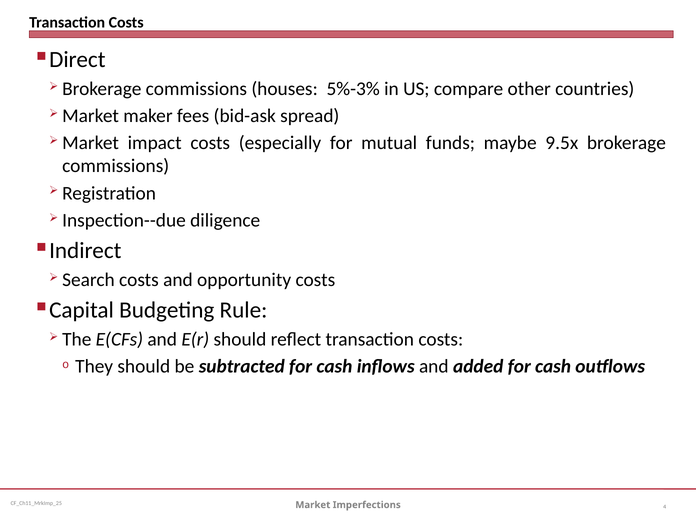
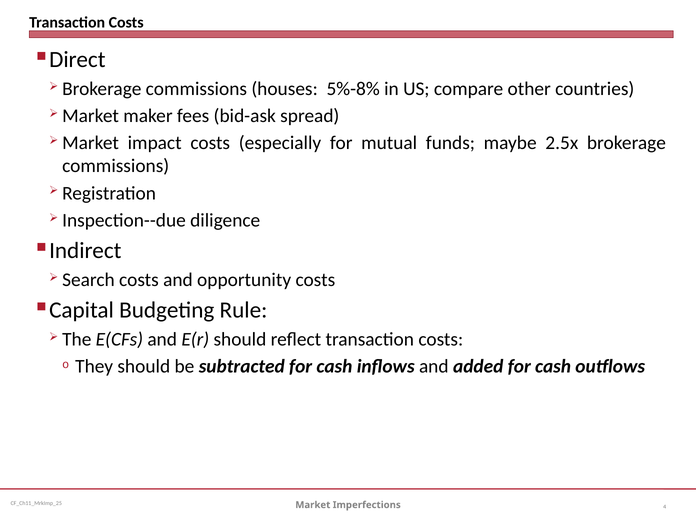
5%-3%: 5%-3% -> 5%-8% (353, 89)
9.5x: 9.5x -> 2.5x (562, 143)
